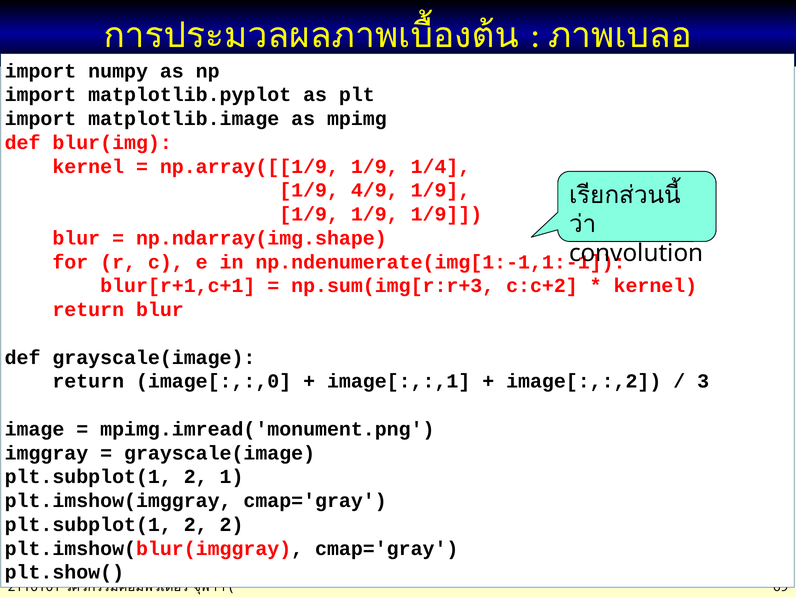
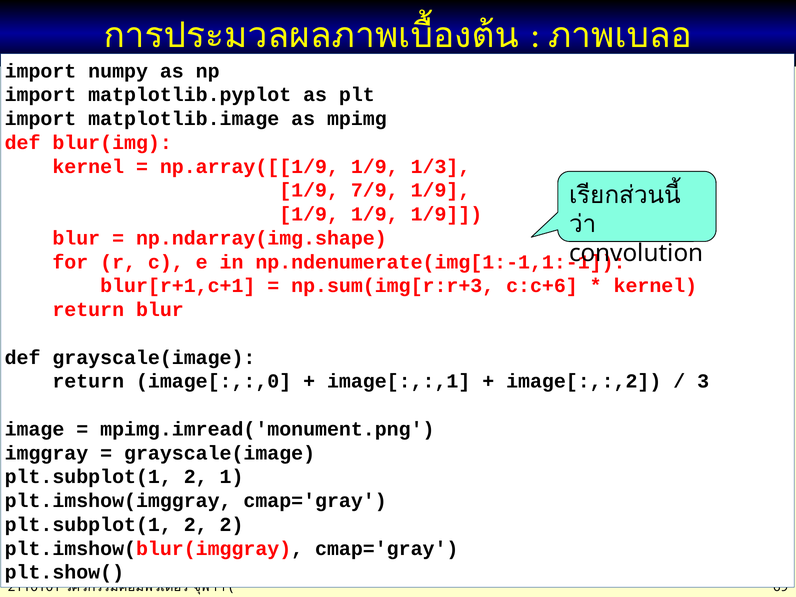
1/4: 1/4 -> 1/3 (440, 166)
4/9: 4/9 -> 7/9 (375, 190)
c:c+2: c:c+2 -> c:c+6 (542, 286)
